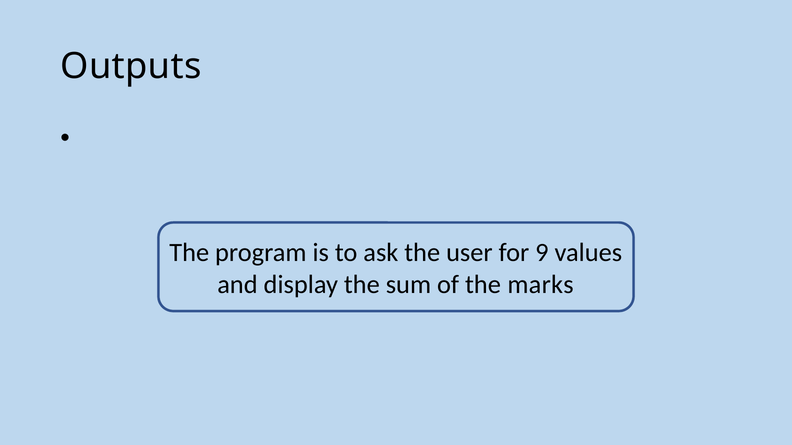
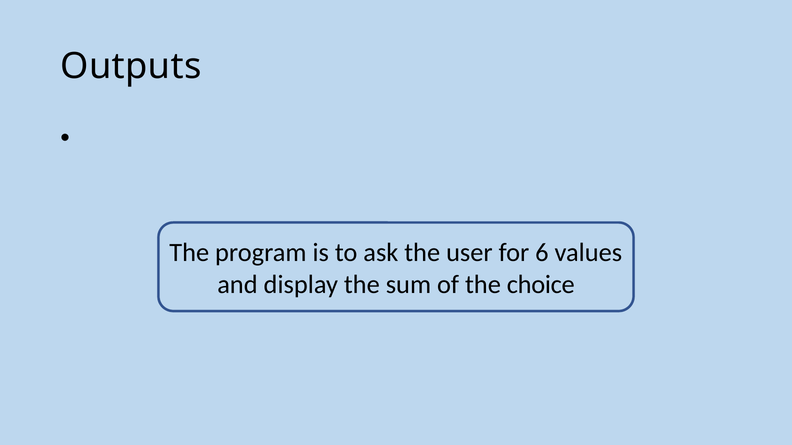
9: 9 -> 6 (542, 253)
marks: marks -> choice (541, 285)
